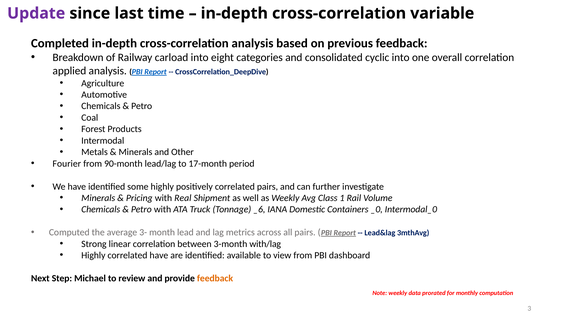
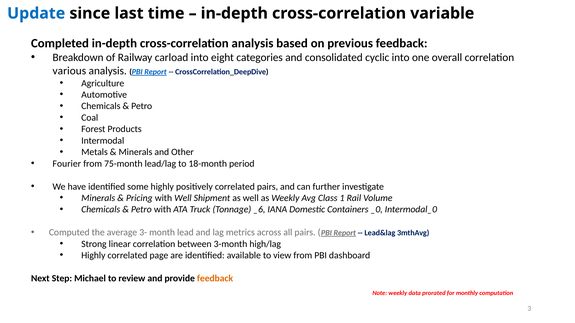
Update colour: purple -> blue (36, 13)
applied: applied -> various (69, 71)
90-month: 90-month -> 75-month (123, 164)
17-month: 17-month -> 18-month (208, 164)
with Real: Real -> Well (183, 198)
with/lag: with/lag -> high/lag (265, 244)
correlated have: have -> page (159, 256)
